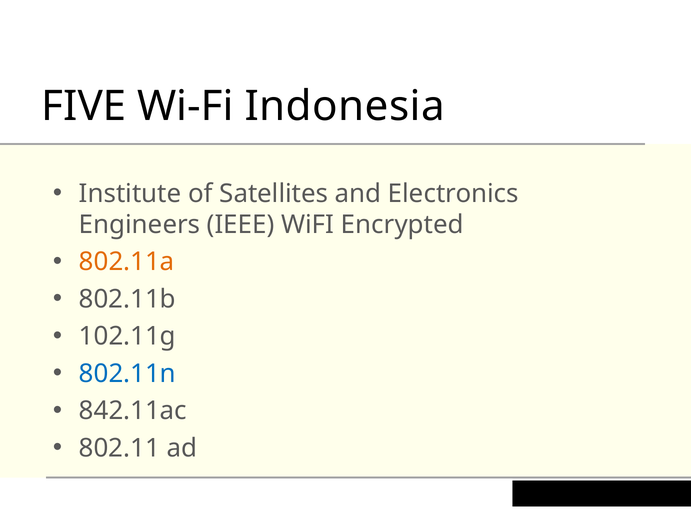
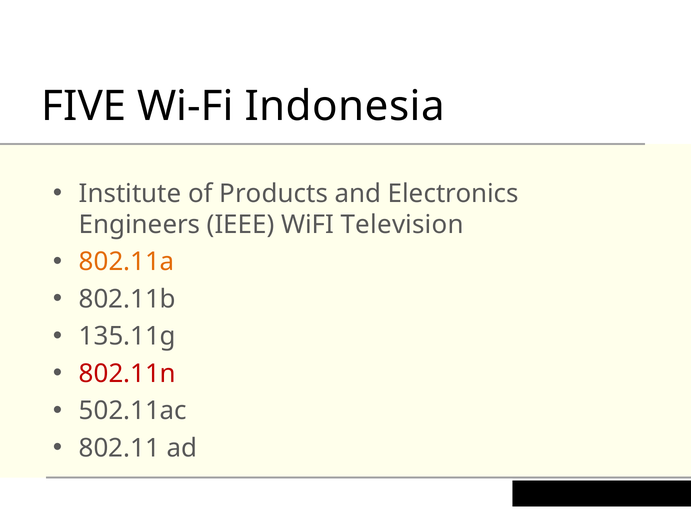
Satellites: Satellites -> Products (274, 194)
Encrypted: Encrypted -> Television (402, 225)
102.11g: 102.11g -> 135.11g (127, 337)
802.11n colour: blue -> red (127, 374)
842.11ac: 842.11ac -> 502.11ac (133, 411)
